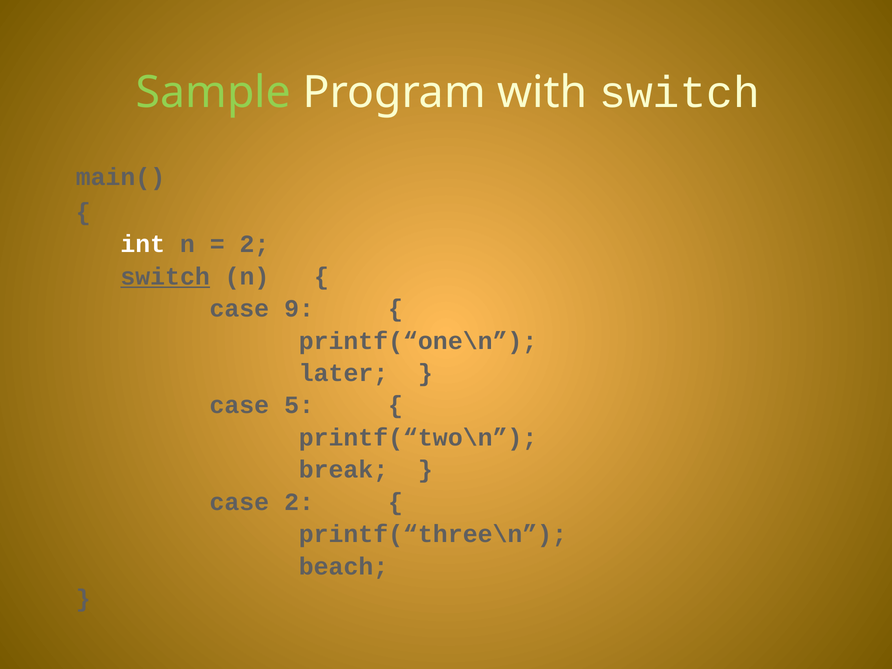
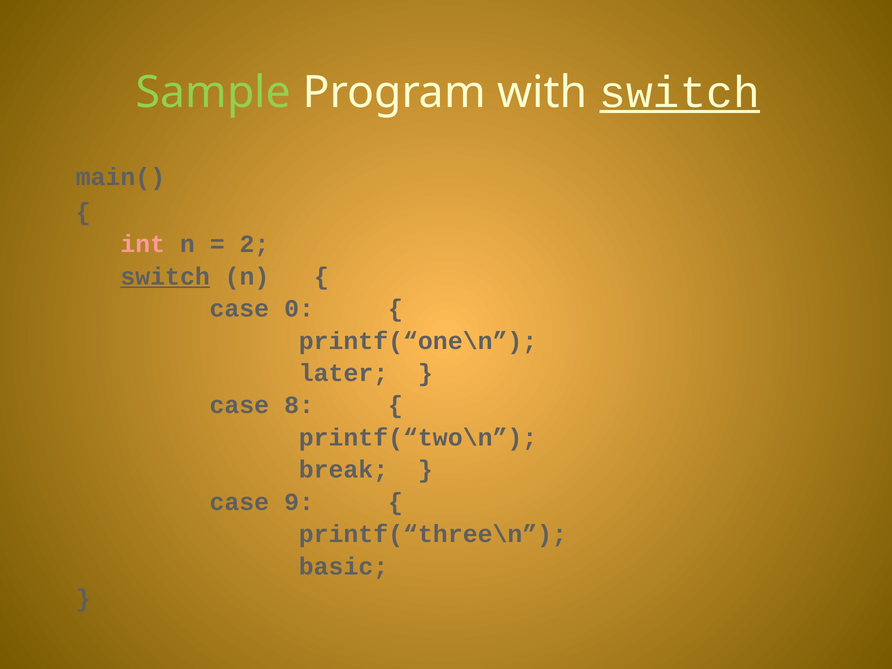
switch underline: none -> present (680, 92)
int colour: white -> pink (143, 244)
9: 9 -> 0 (299, 309)
5: 5 -> 8 (299, 405)
case 2: 2 -> 9 (299, 502)
beach: beach -> basic (344, 566)
